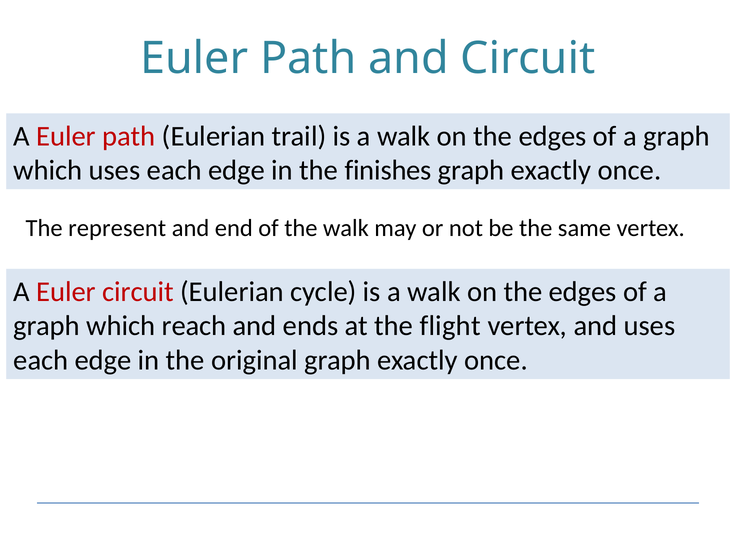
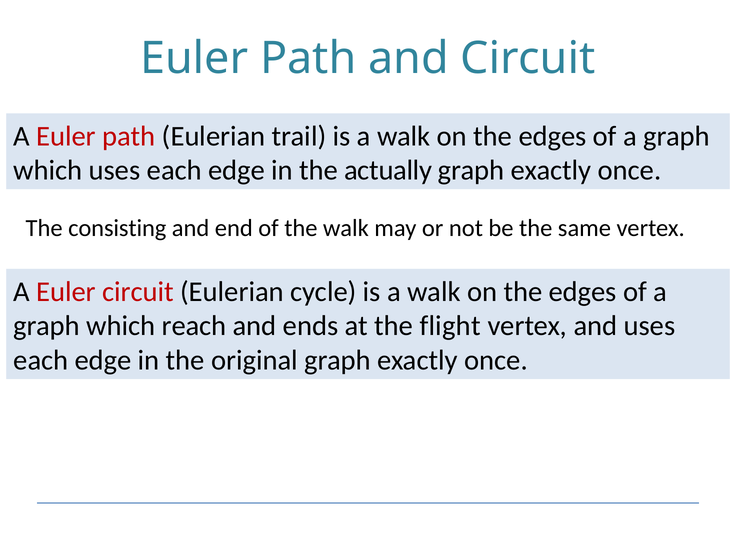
finishes: finishes -> actually (388, 170)
represent: represent -> consisting (117, 228)
